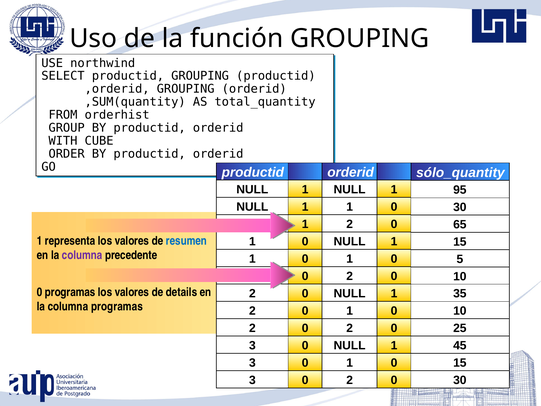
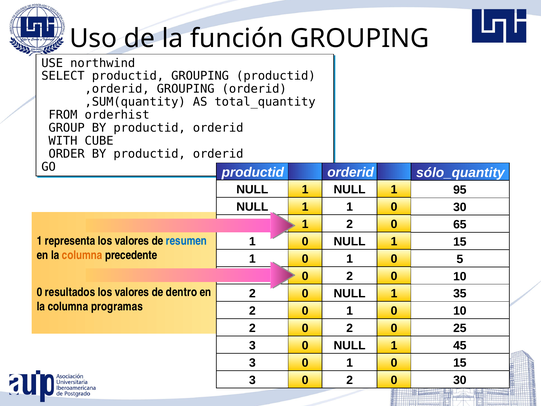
columna colour: purple -> orange (82, 255)
0 programas: programas -> resultados (70, 292)
details: details -> dentro (182, 292)
